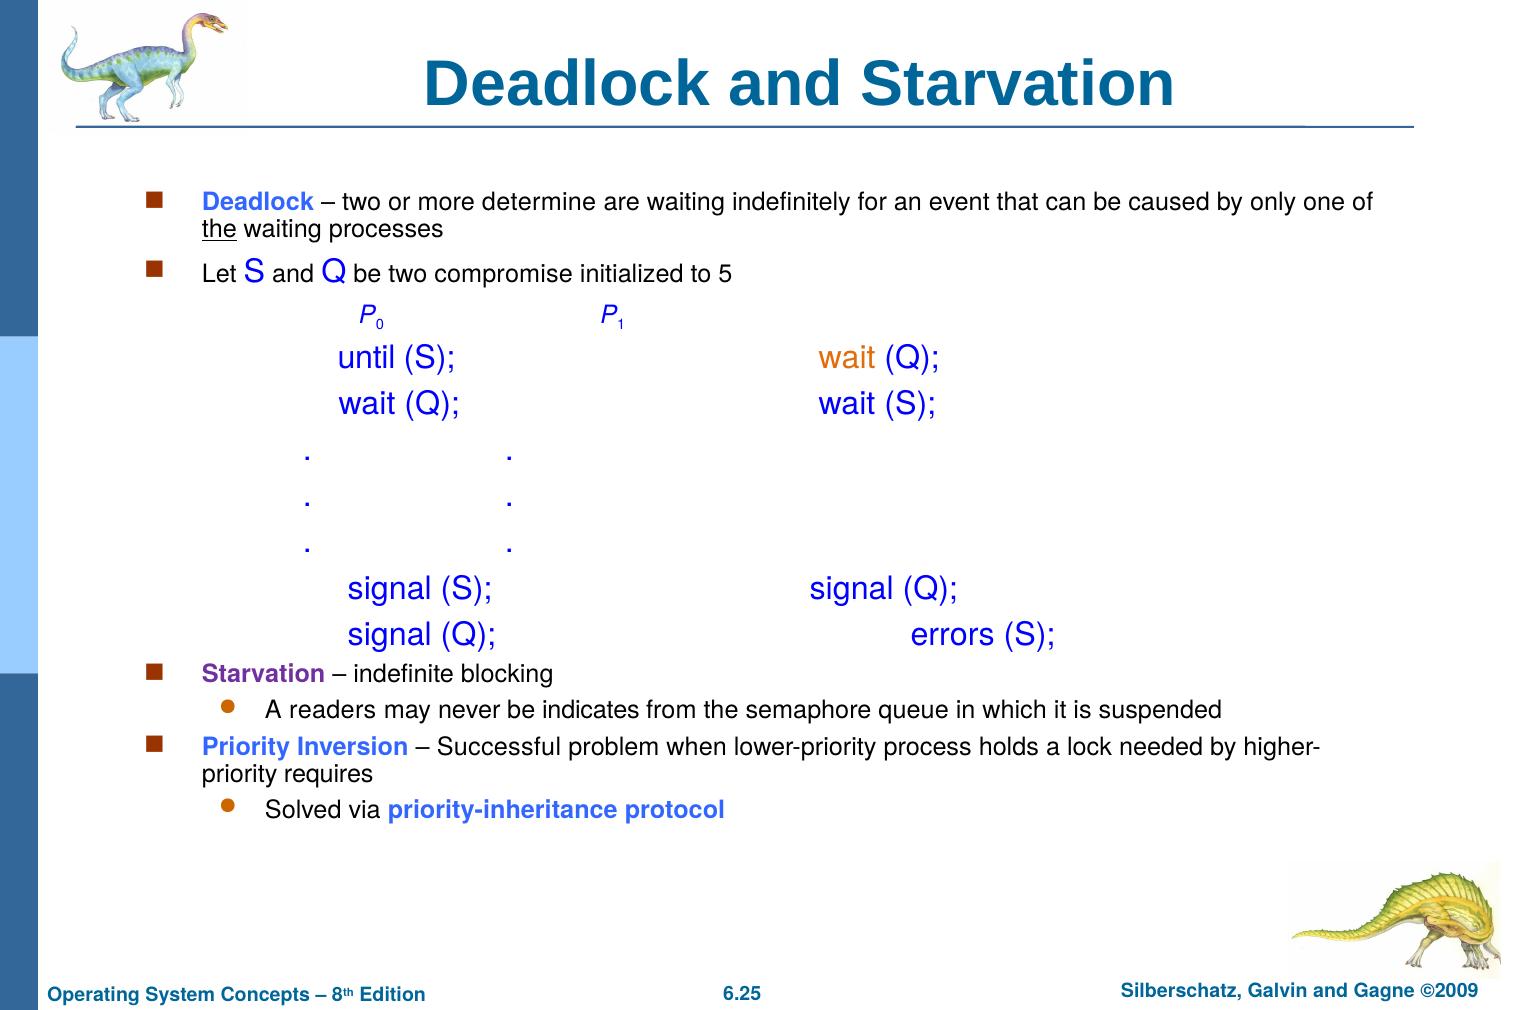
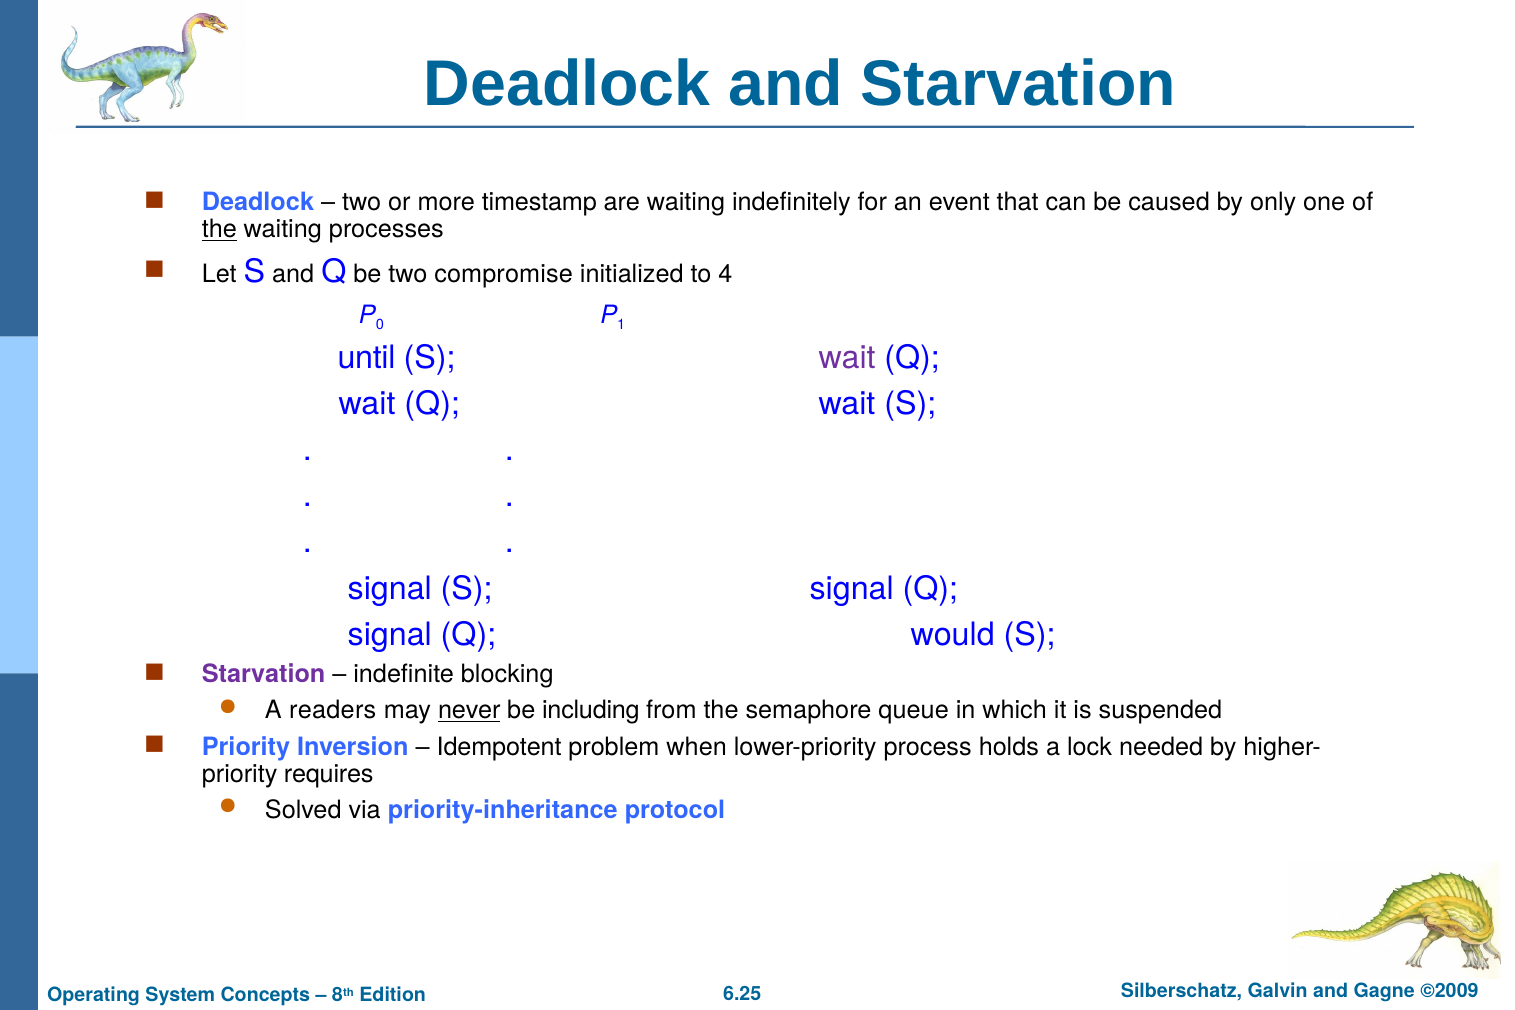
determine: determine -> timestamp (539, 202)
5: 5 -> 4 (725, 274)
wait colour: orange -> purple (847, 358)
errors: errors -> would (953, 635)
never underline: none -> present (469, 711)
indicates: indicates -> including (591, 711)
Successful: Successful -> Idempotent (499, 747)
